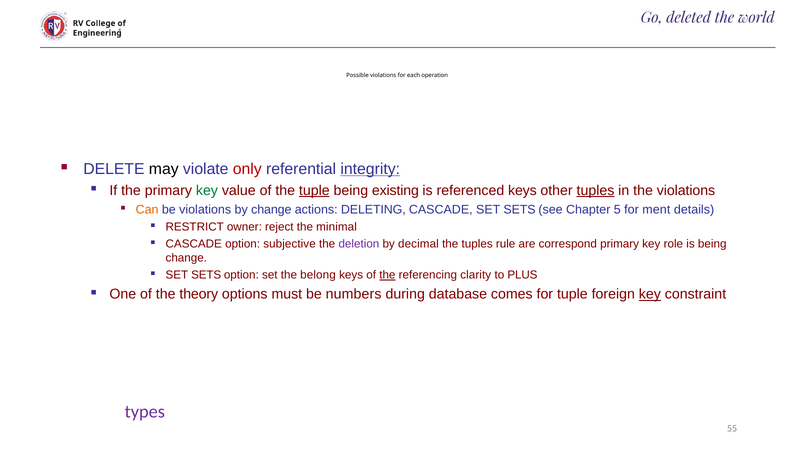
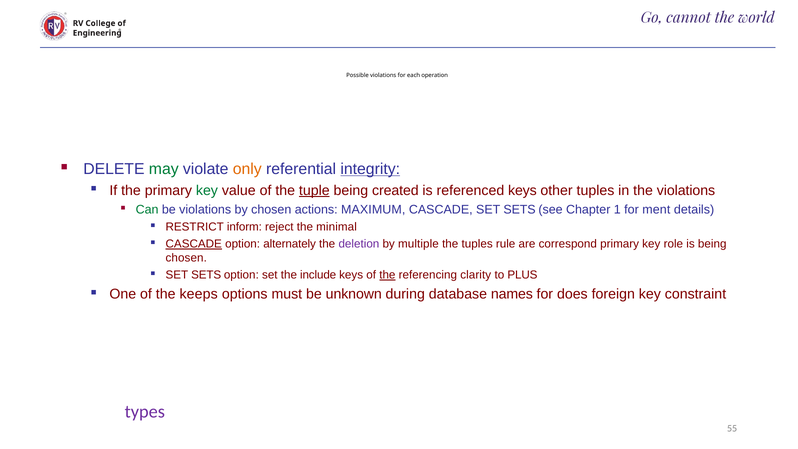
deleted: deleted -> cannot (689, 18)
may colour: black -> green (164, 169)
only colour: red -> orange (247, 169)
existing: existing -> created (395, 190)
tuples underline: present -> none (595, 190)
Can colour: orange -> green (147, 210)
by change: change -> chosen (271, 210)
DELETING: DELETING -> MAXIMUM (373, 210)
5: 5 -> 1 (617, 210)
owner: owner -> inform (244, 227)
CASCADE underline: none -> present (194, 244)
subjective: subjective -> alternately (290, 244)
decimal: decimal -> multiple (418, 244)
change: change -> chosen (186, 258)
belong: belong -> include (318, 275)
theory: theory -> keeps (199, 294)
numbers: numbers -> unknown (354, 294)
comes: comes -> names (512, 294)
for tuple: tuple -> does (572, 294)
key underline: present -> none (650, 294)
